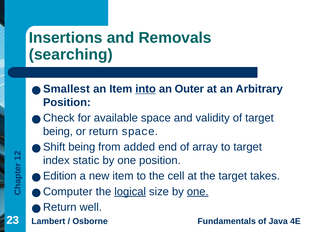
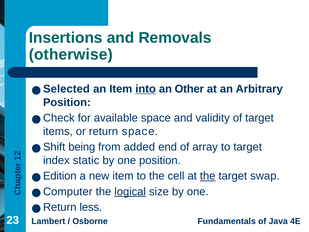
searching: searching -> otherwise (71, 54)
Smallest: Smallest -> Selected (66, 89)
Outer: Outer -> Other (189, 89)
being: being -> items (58, 131)
the underline: none -> present (208, 176)
takes: takes -> swap (265, 176)
one underline: present -> none (198, 191)
well: well -> less (91, 207)
